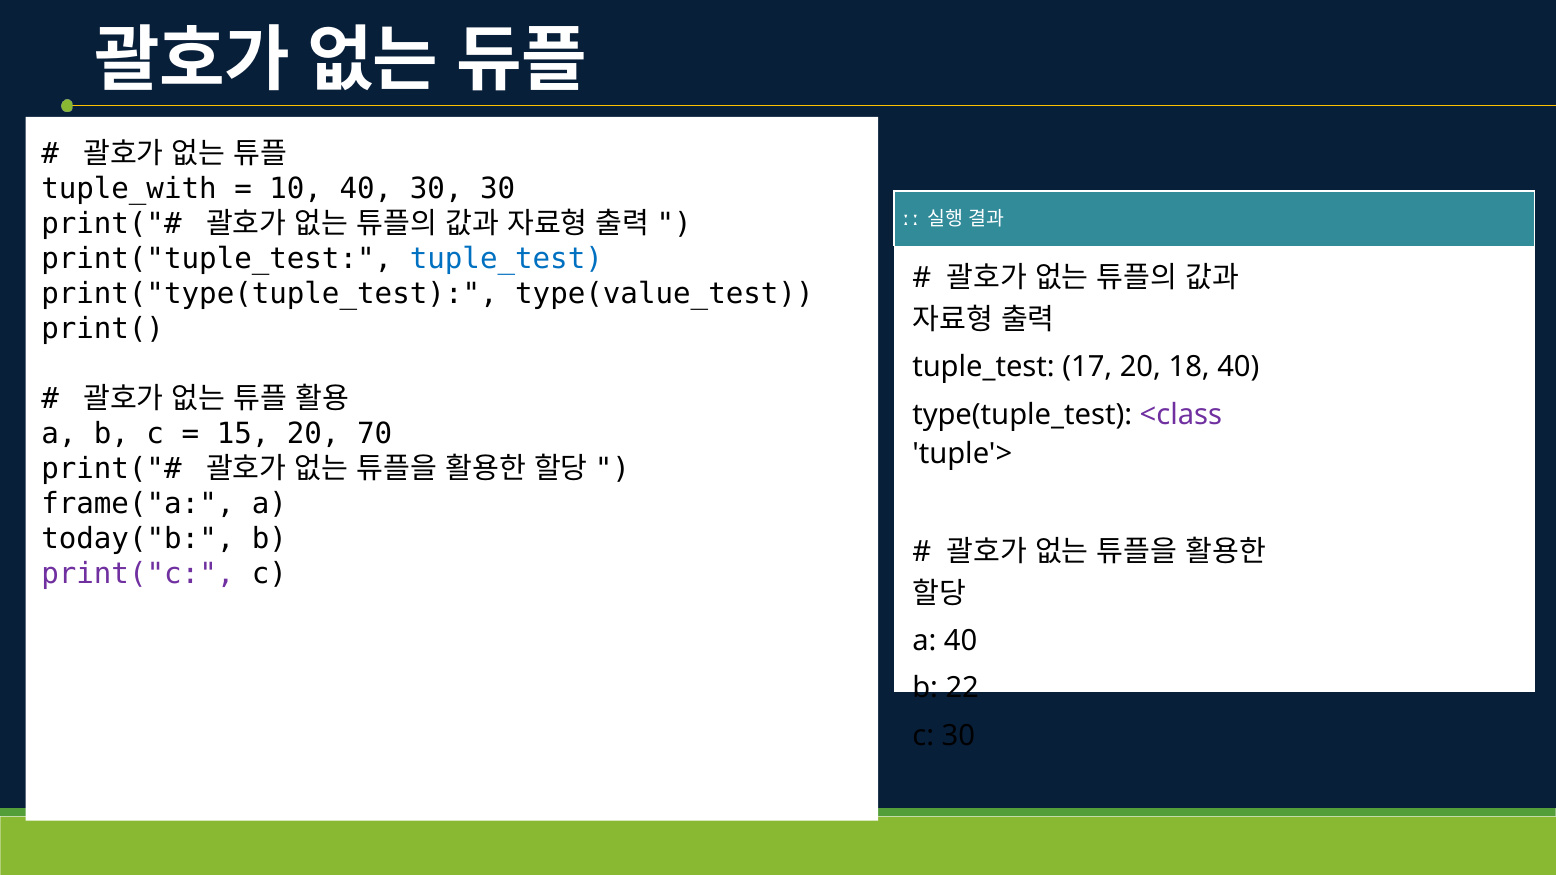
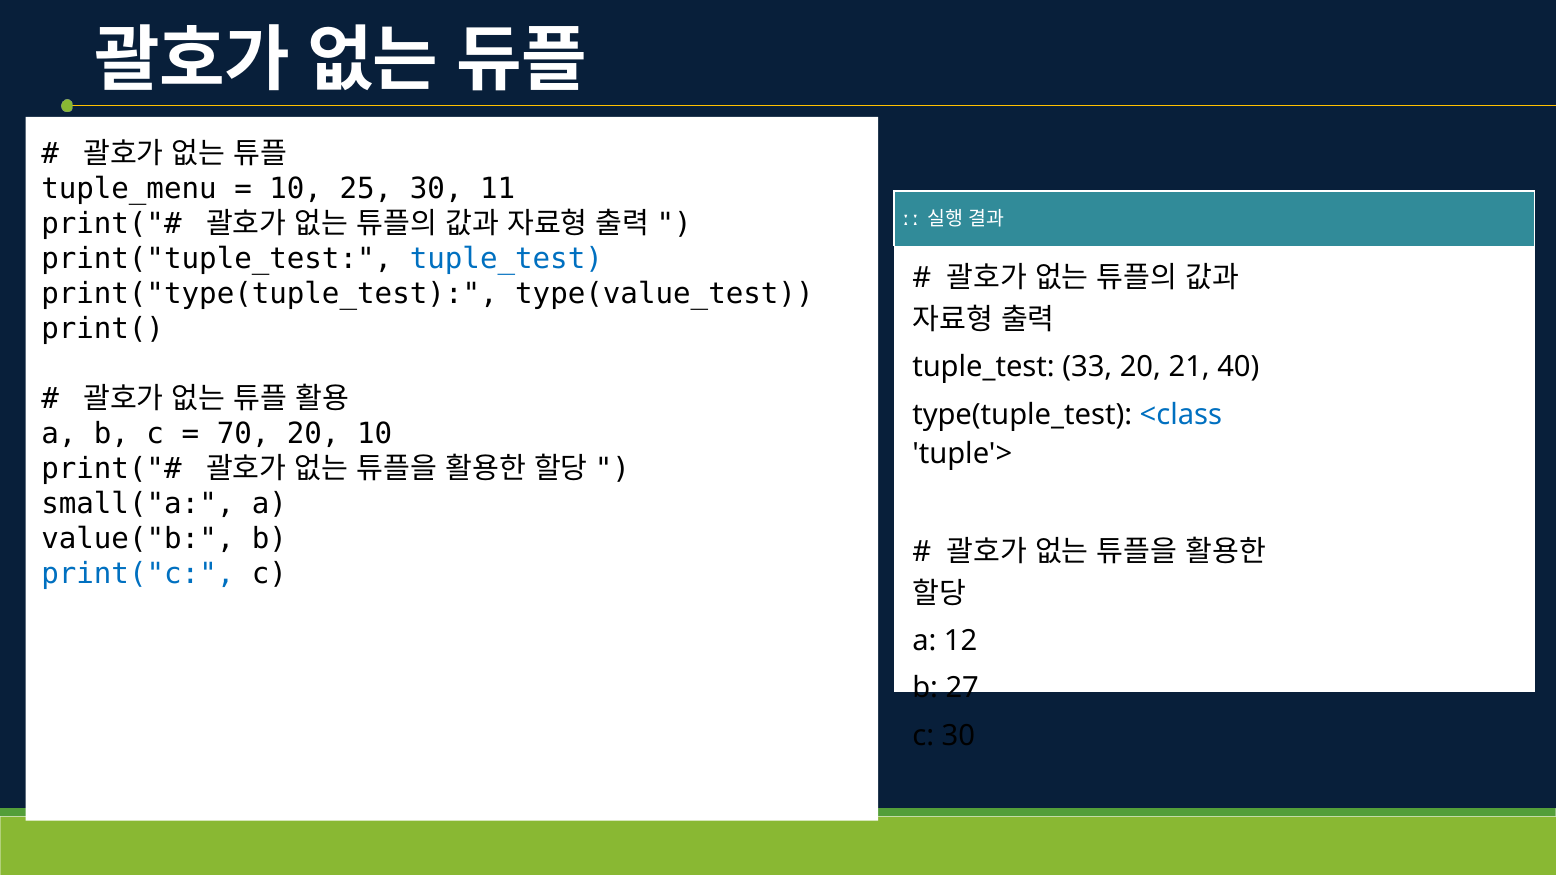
tuple_with: tuple_with -> tuple_menu (129, 189)
10 40: 40 -> 25 (366, 189)
30 30: 30 -> 11 (498, 189)
17: 17 -> 33 (1087, 367)
18: 18 -> 21 (1189, 367)
<class colour: purple -> blue (1181, 415)
15: 15 -> 70 (243, 434)
20 70: 70 -> 10 (375, 434)
frame("a: frame("a -> small("a (138, 504)
today("b: today("b -> value("b (138, 539)
print("c colour: purple -> blue (138, 574)
a 40: 40 -> 12 (961, 641)
22: 22 -> 27 (962, 689)
